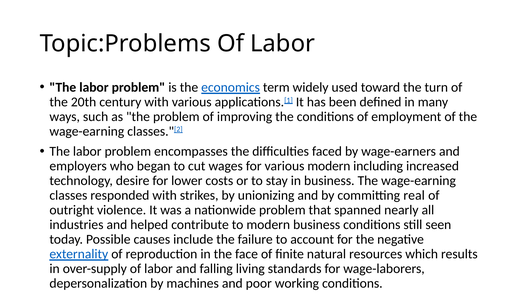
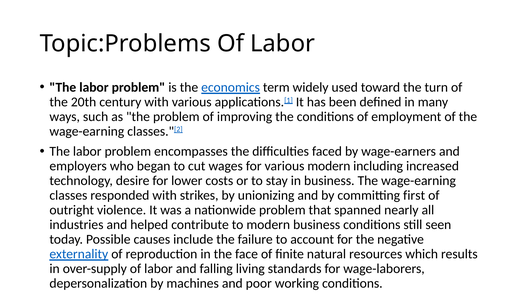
real: real -> first (414, 195)
